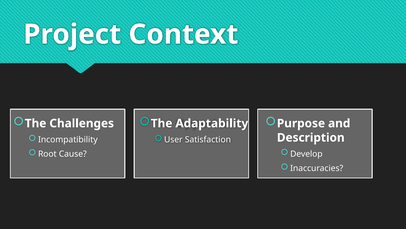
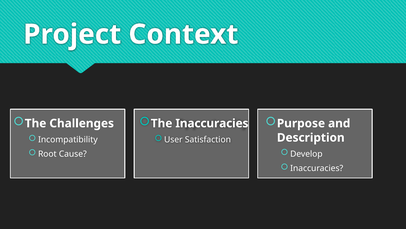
The Adaptability: Adaptability -> Inaccuracies (212, 123)
